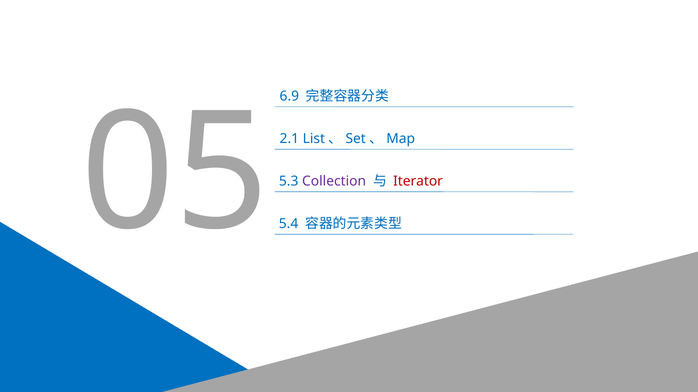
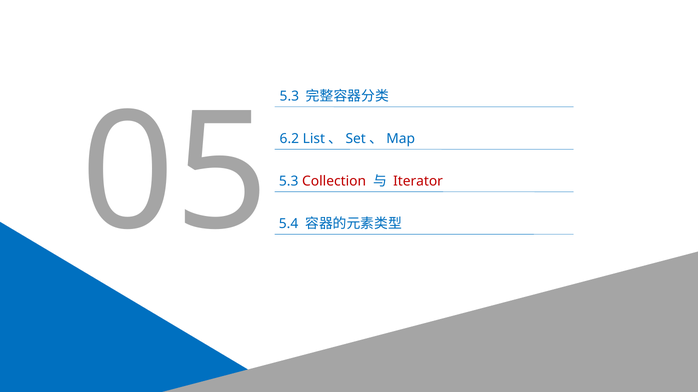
6.9: 6.9 -> 5.3 (289, 97)
Collection colour: purple -> red (334, 182)
2.1: 2.1 -> 6.2 (289, 139)
